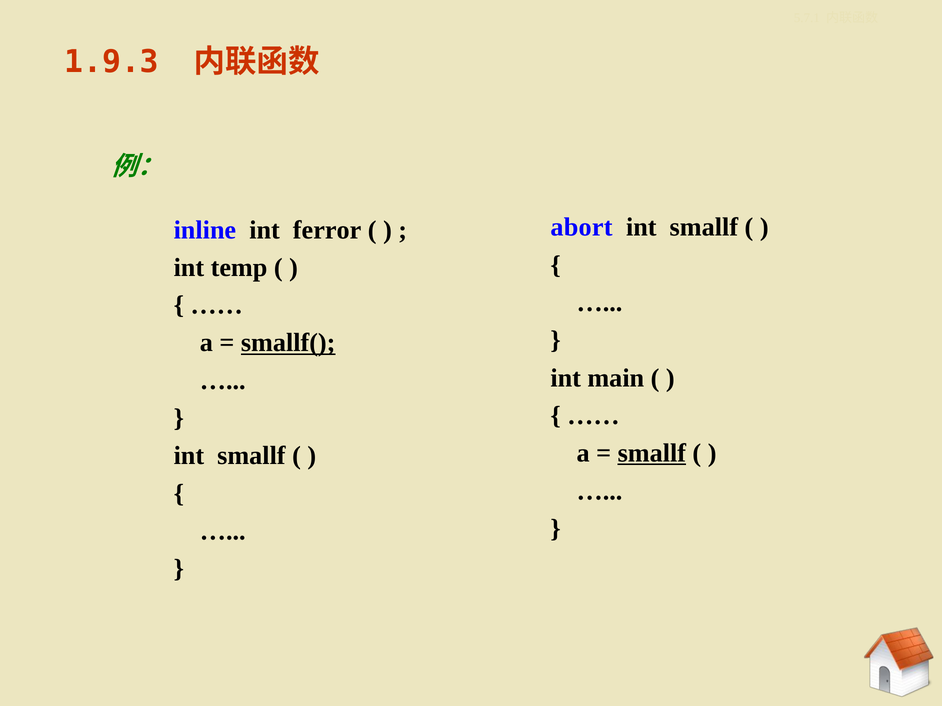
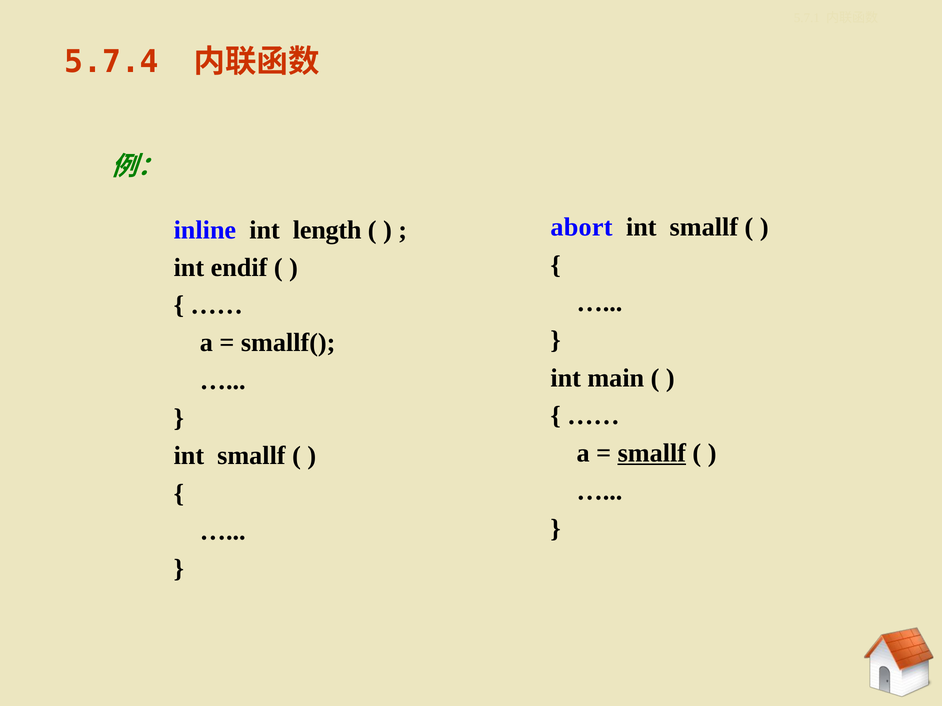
1.9.3: 1.9.3 -> 5.7.4 (112, 62)
ferror: ferror -> length (327, 230)
temp: temp -> endif (239, 268)
smallf( underline: present -> none (288, 343)
